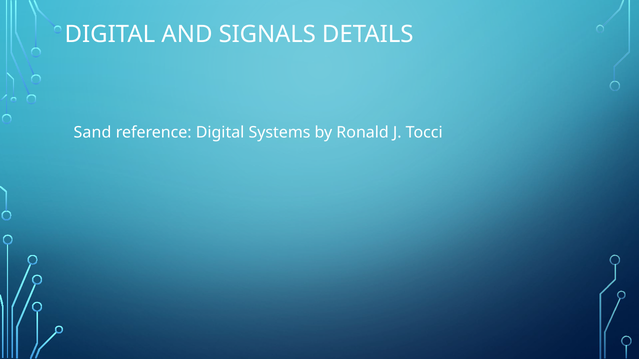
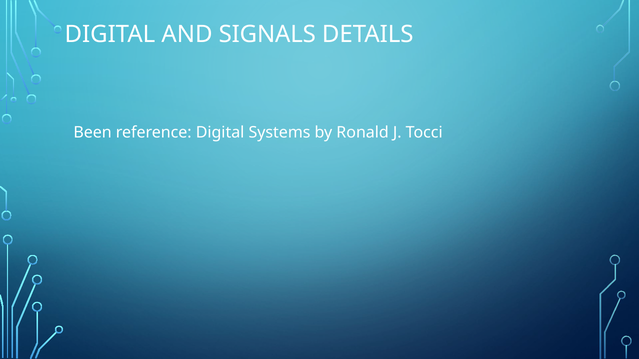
Sand: Sand -> Been (93, 133)
